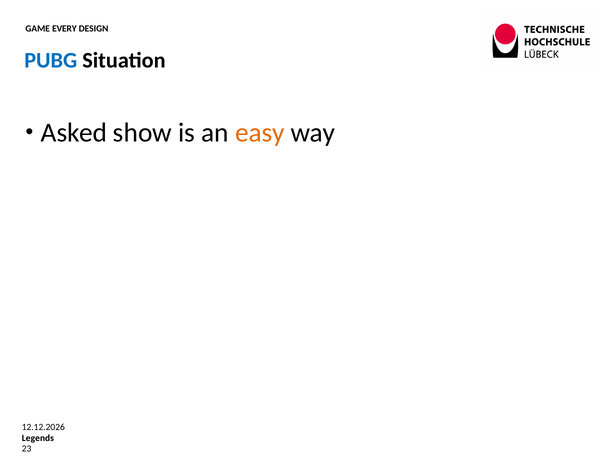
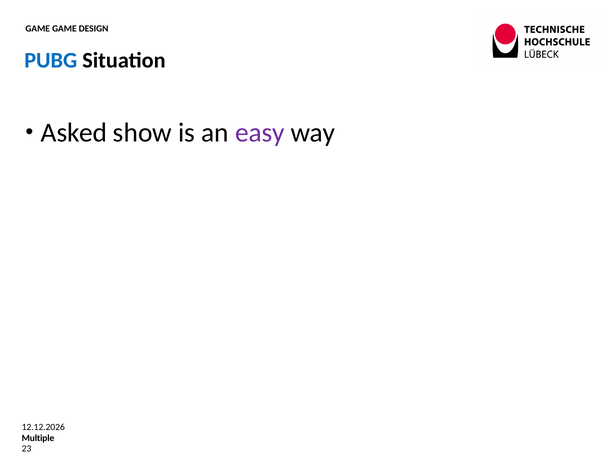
GAME EVERY: EVERY -> GAME (64, 29)
easy colour: orange -> purple (260, 133)
Legends: Legends -> Multiple (38, 438)
